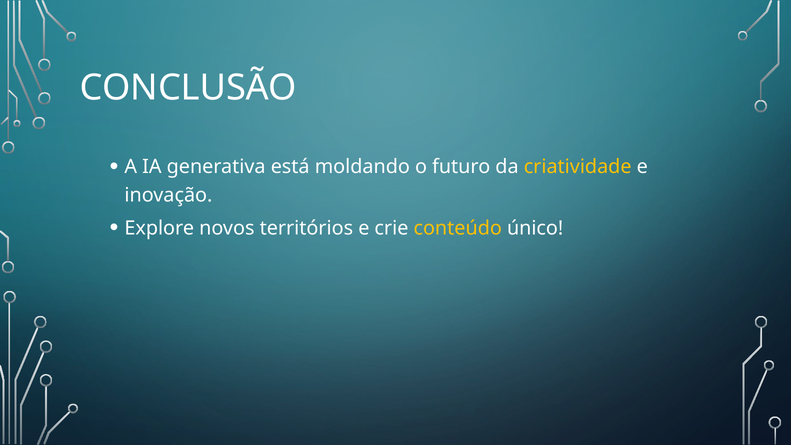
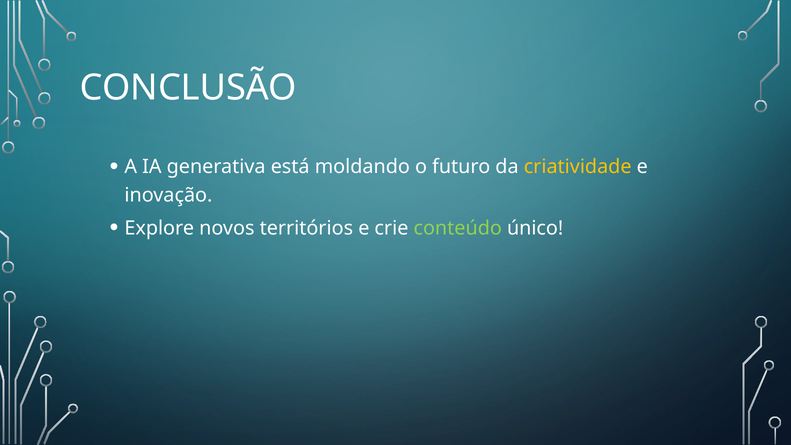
conteúdo colour: yellow -> light green (458, 228)
